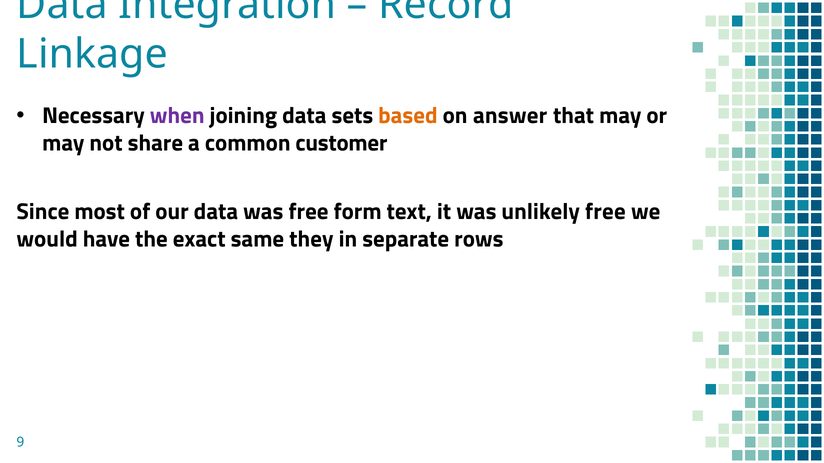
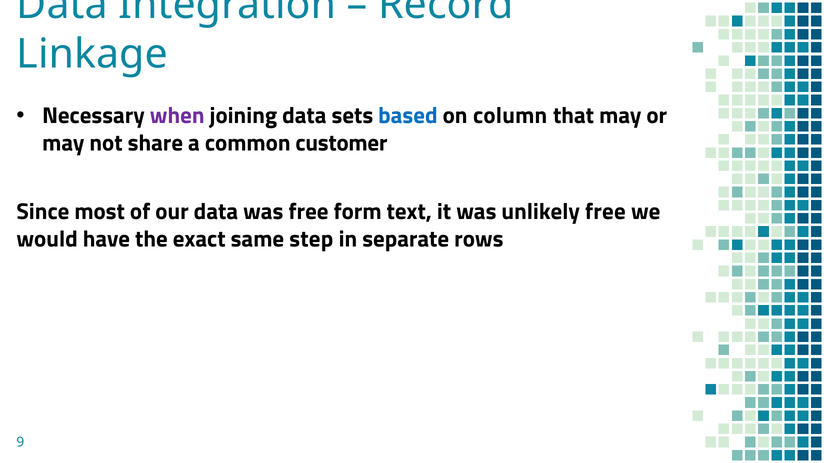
based colour: orange -> blue (408, 116)
answer: answer -> column (510, 116)
they: they -> step (311, 240)
